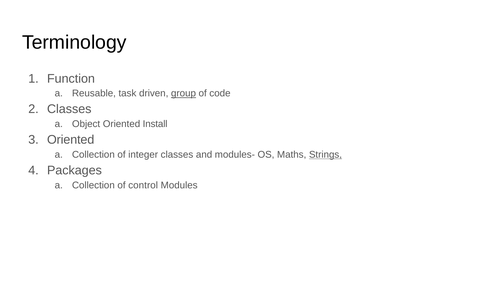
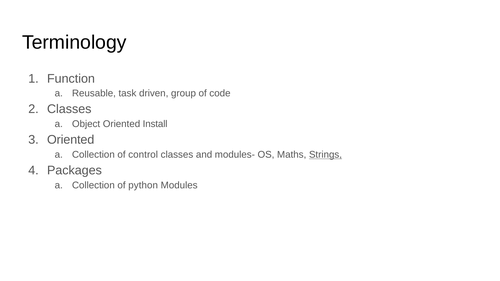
group underline: present -> none (184, 94)
integer: integer -> control (143, 155)
control: control -> python (143, 185)
